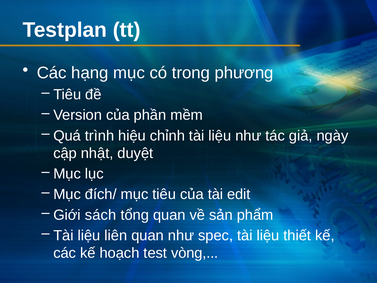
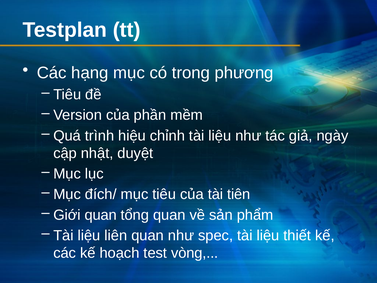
edit: edit -> tiên (239, 194)
Giới sách: sách -> quan (101, 215)
